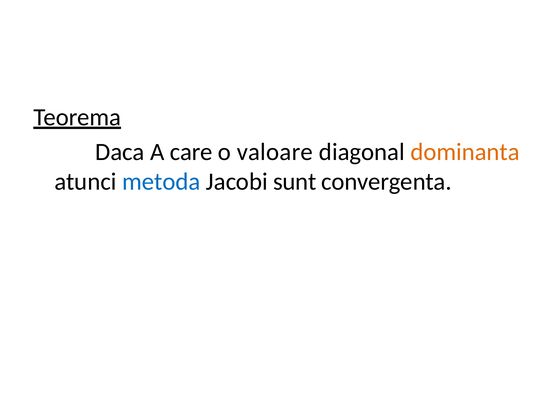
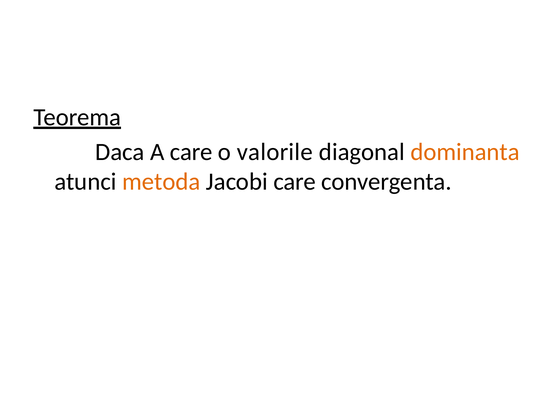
valoare: valoare -> valorile (275, 152)
metoda colour: blue -> orange (161, 182)
Jacobi sunt: sunt -> care (295, 182)
